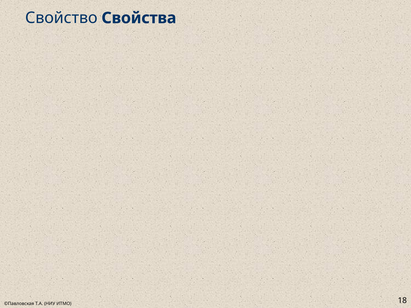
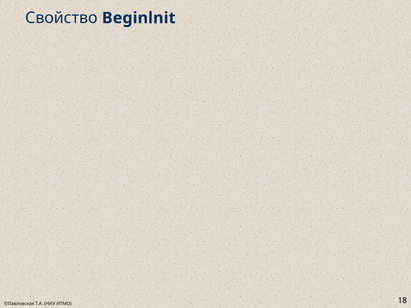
Свойства: Свойства -> Beginlnit (139, 18)
